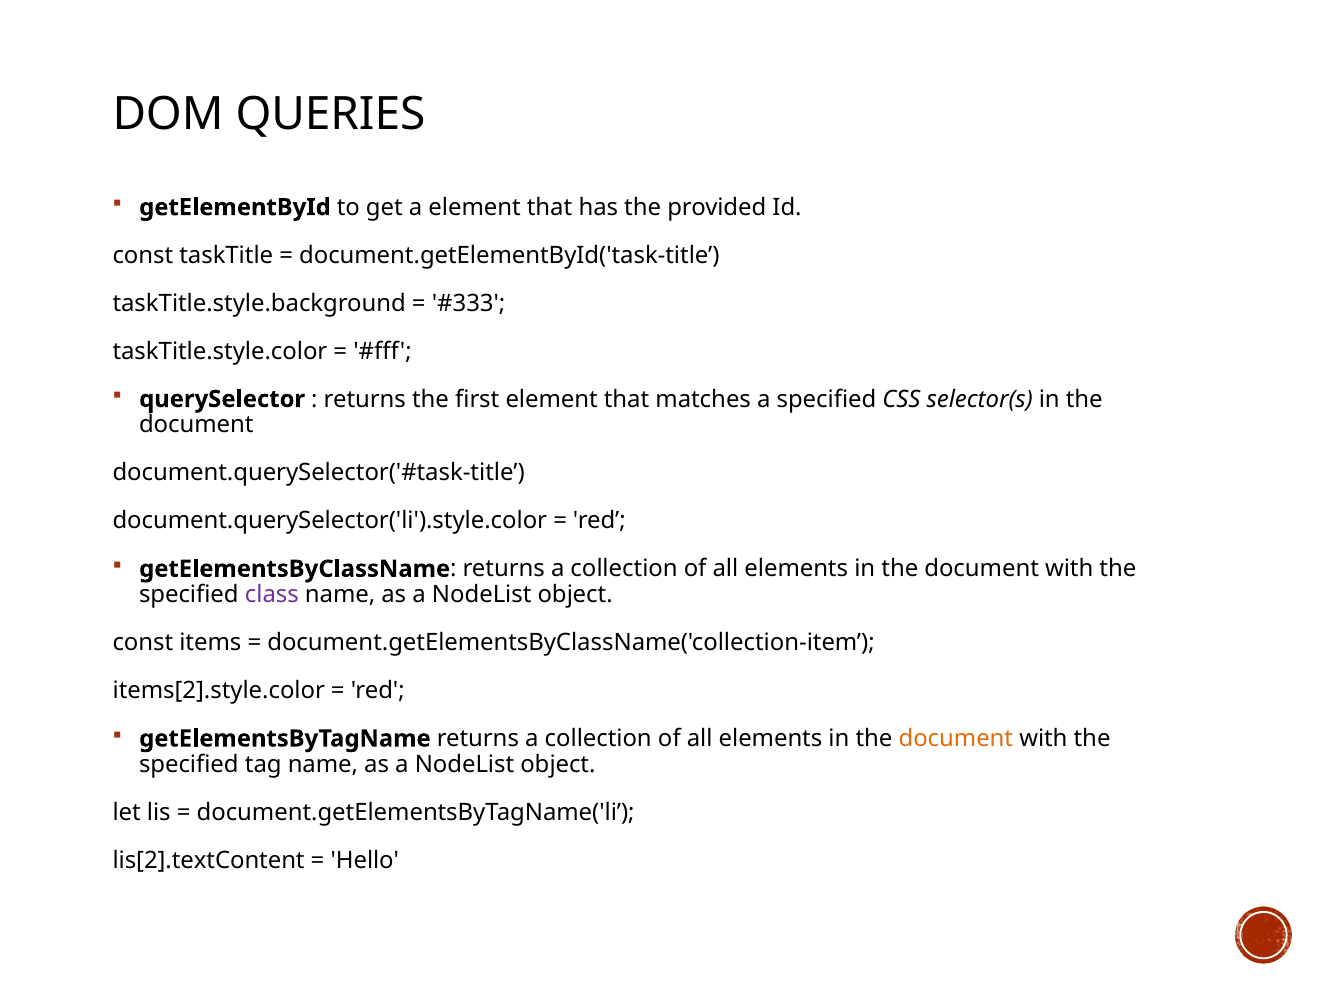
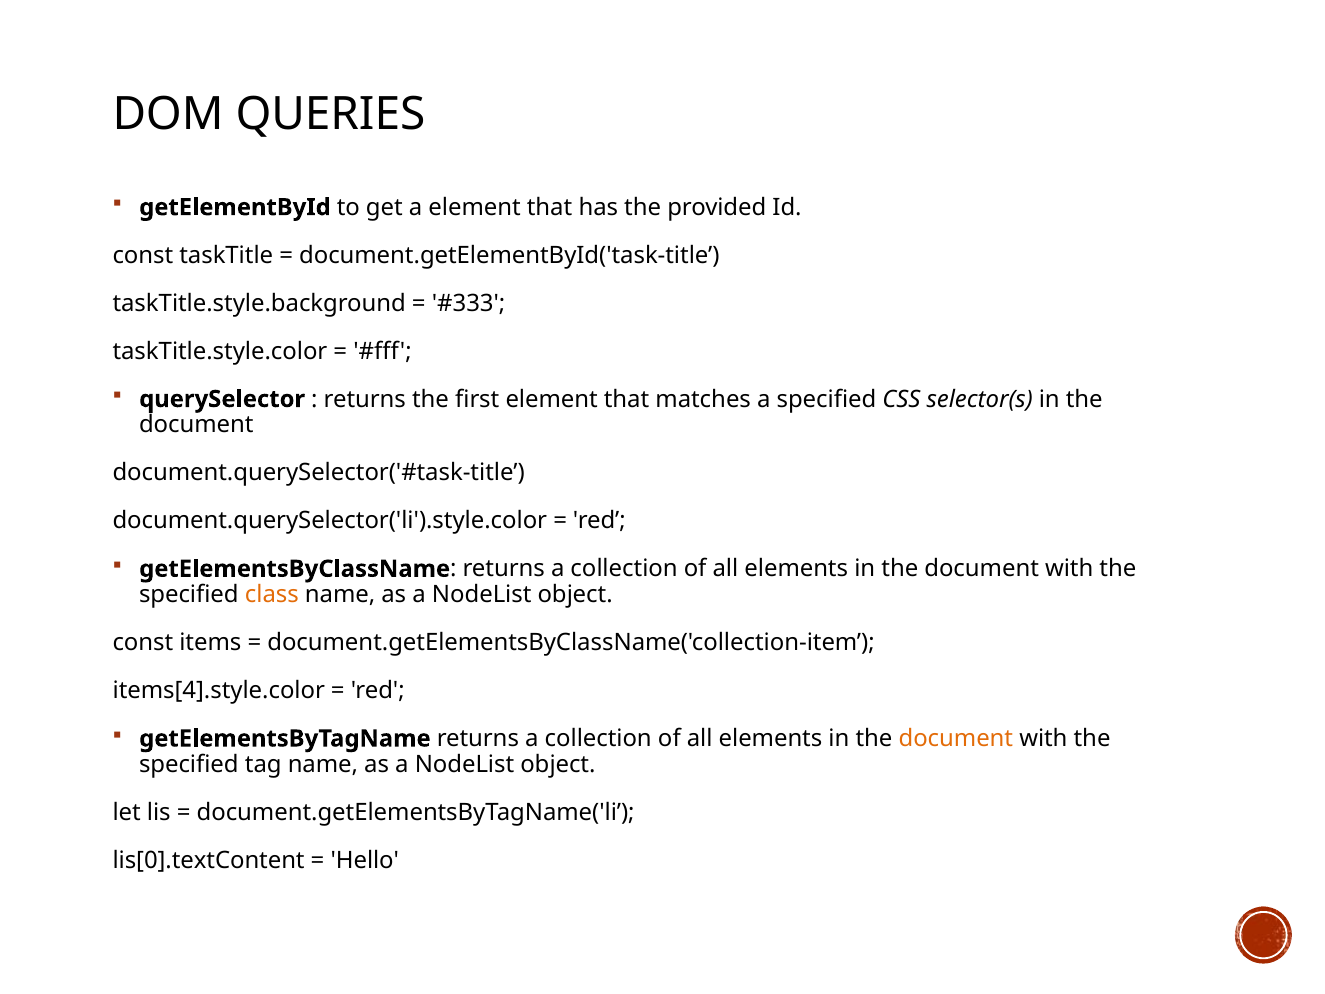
class colour: purple -> orange (272, 595)
items[2].style.color: items[2].style.color -> items[4].style.color (219, 690)
lis[2].textContent: lis[2].textContent -> lis[0].textContent (209, 860)
